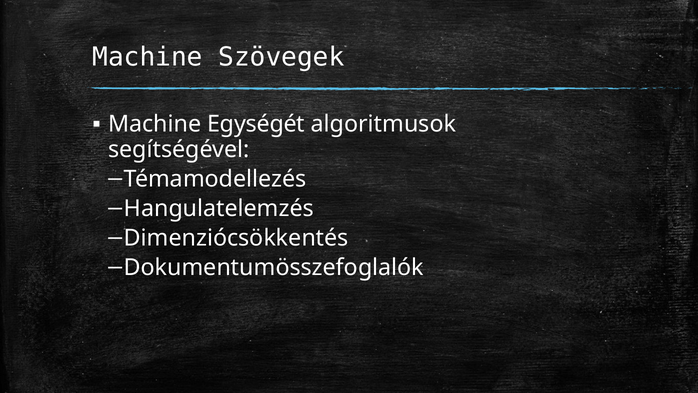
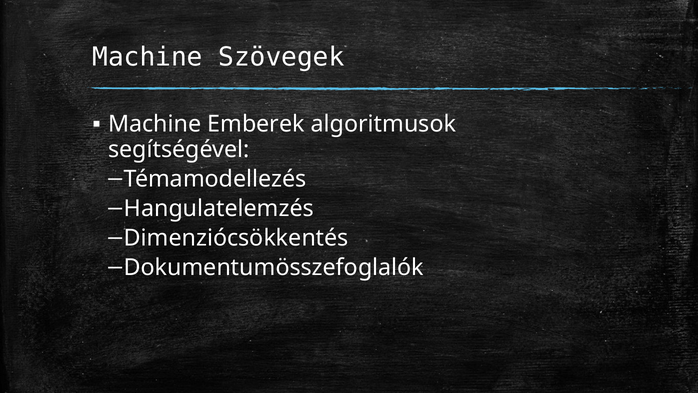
Egységét: Egységét -> Emberek (256, 124)
